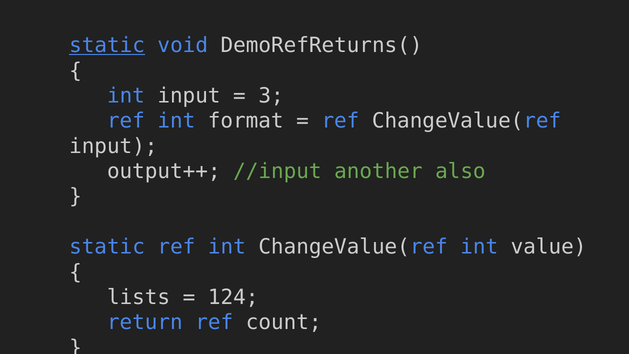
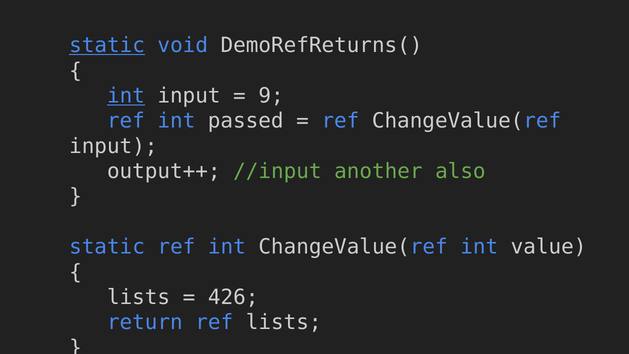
int underline: none -> present (126, 96)
3: 3 -> 9 (271, 96)
format: format -> passed (246, 121)
124: 124 -> 426 (233, 297)
ref count: count -> lists (284, 322)
